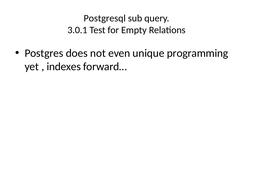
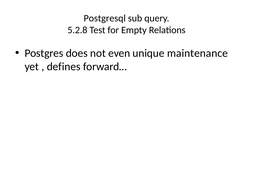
3.0.1: 3.0.1 -> 5.2.8 (77, 30)
programming: programming -> maintenance (197, 53)
indexes: indexes -> defines (64, 67)
